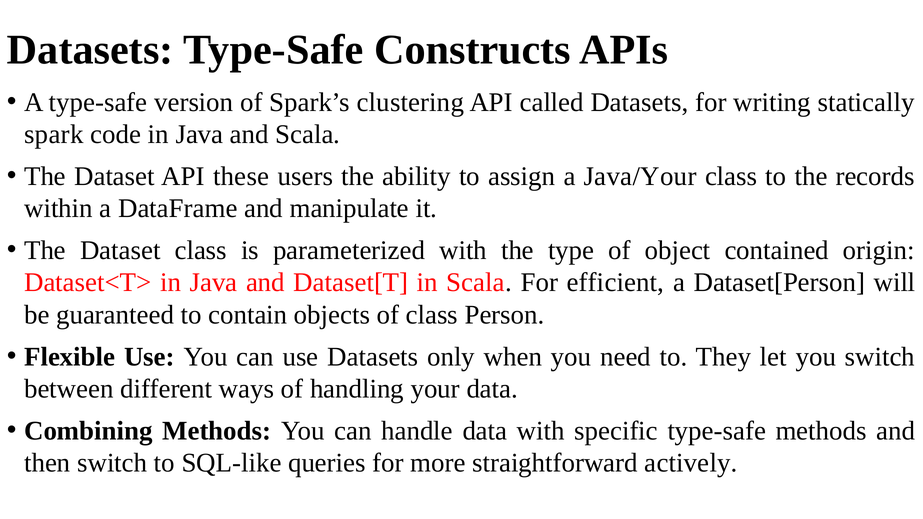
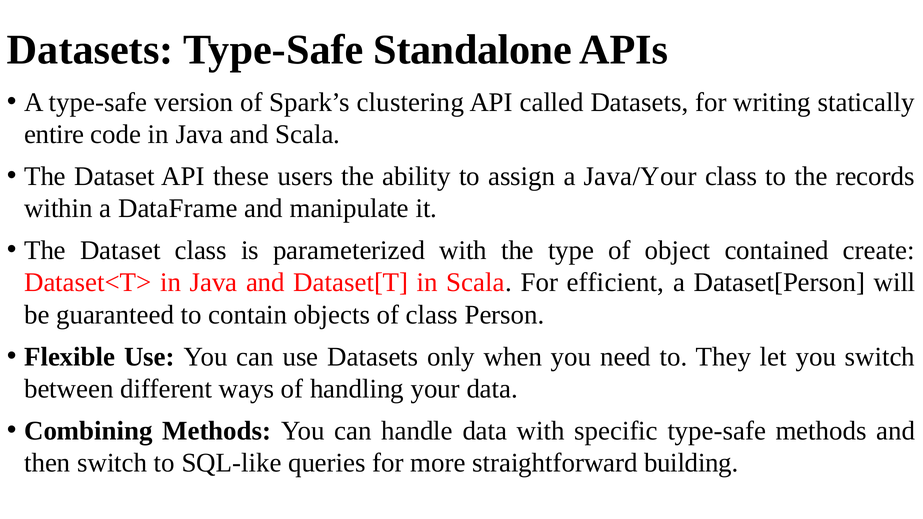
Constructs: Constructs -> Standalone (473, 50)
spark: spark -> entire (54, 134)
origin: origin -> create (879, 250)
actively: actively -> building (691, 463)
